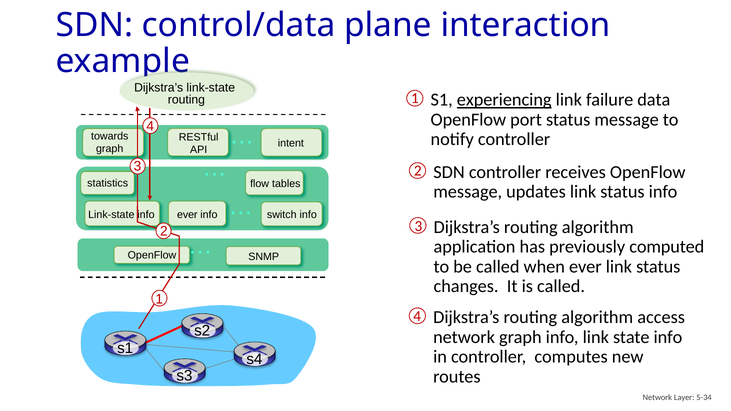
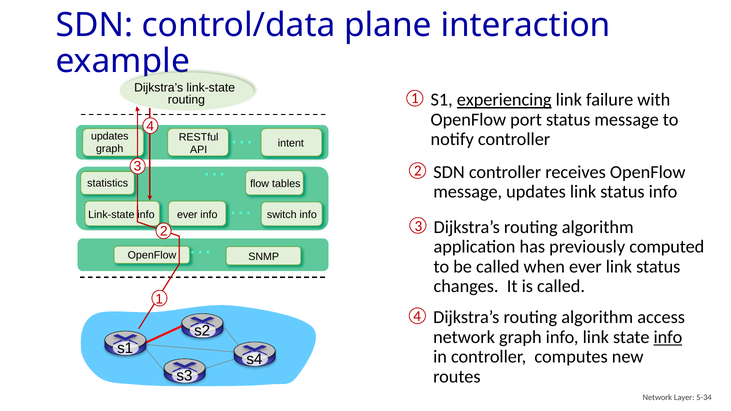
data: data -> with (654, 100)
towards: towards -> updates (110, 136)
info underline: none -> present (668, 337)
